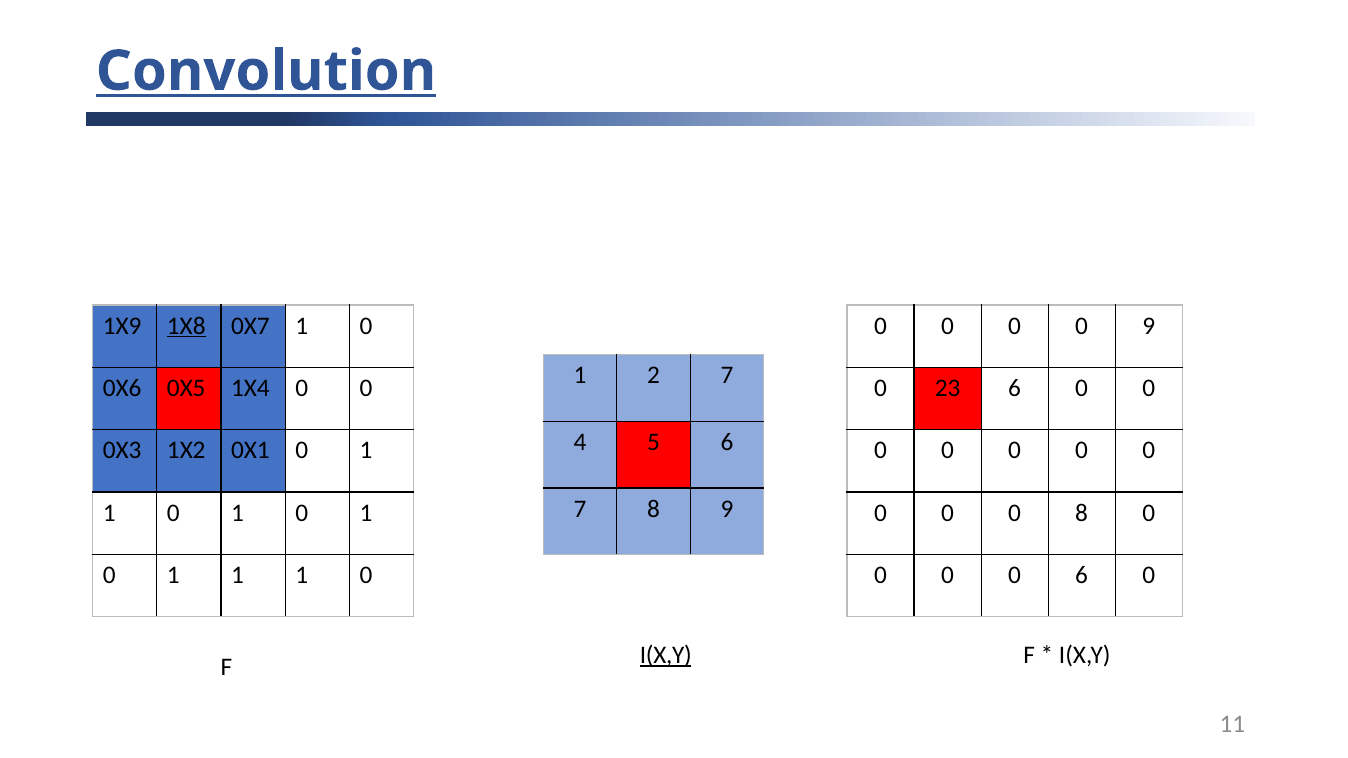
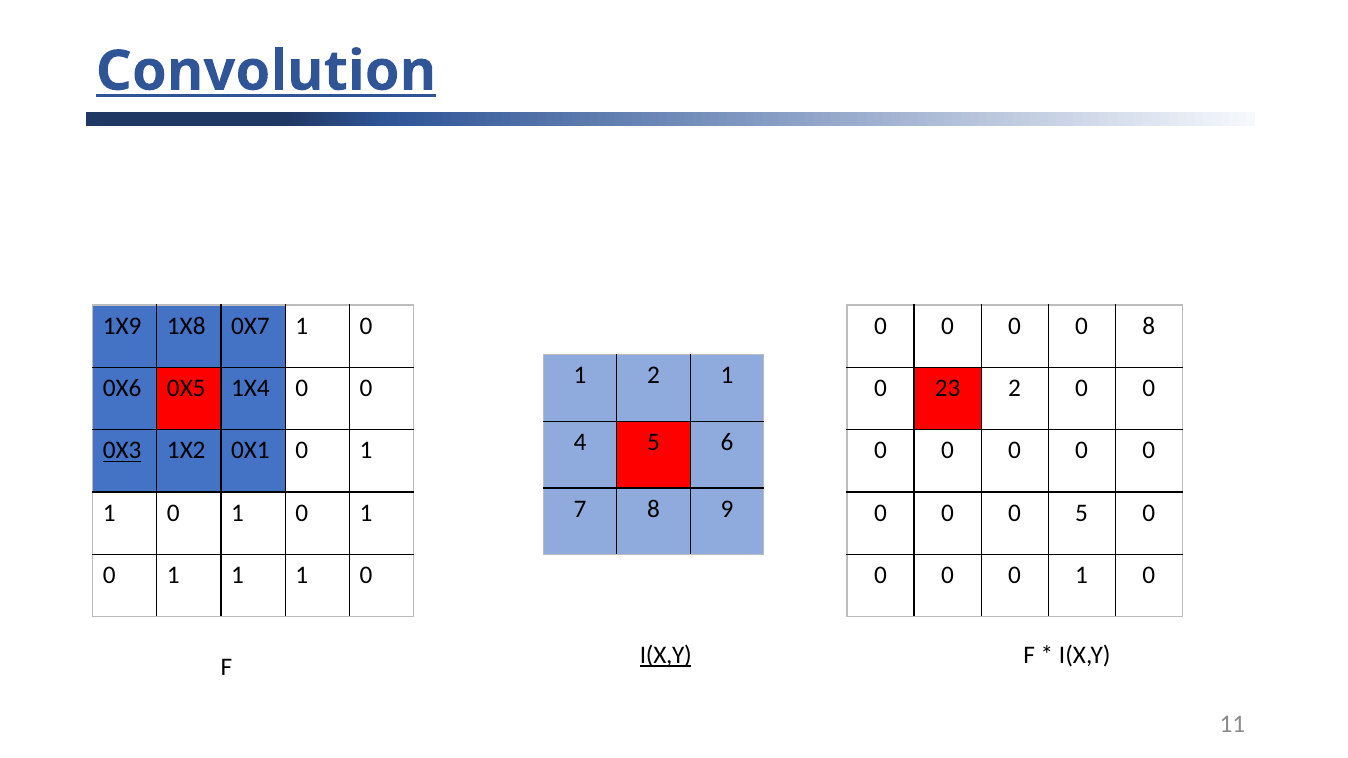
1X8 underline: present -> none (186, 326)
0 9: 9 -> 8 (1149, 326)
2 7: 7 -> 1 (727, 375)
23 6: 6 -> 2 (1015, 388)
0X3 underline: none -> present (122, 451)
0 8: 8 -> 5 (1082, 513)
0 0 6: 6 -> 1 (1082, 575)
